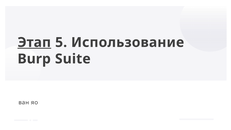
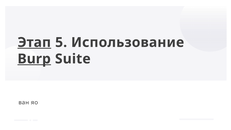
Burp underline: none -> present (34, 59)
